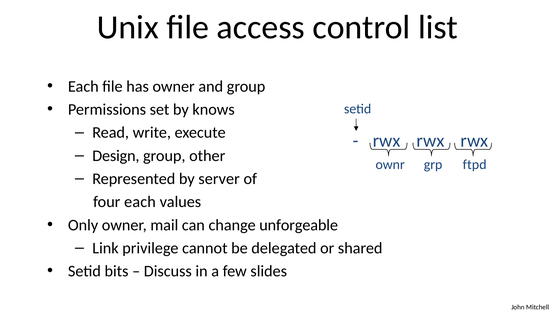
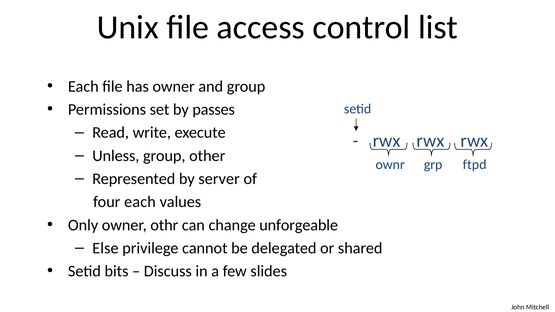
knows: knows -> passes (214, 110)
Design: Design -> Unless (116, 156)
mail: mail -> othr (164, 225)
Link: Link -> Else (105, 248)
